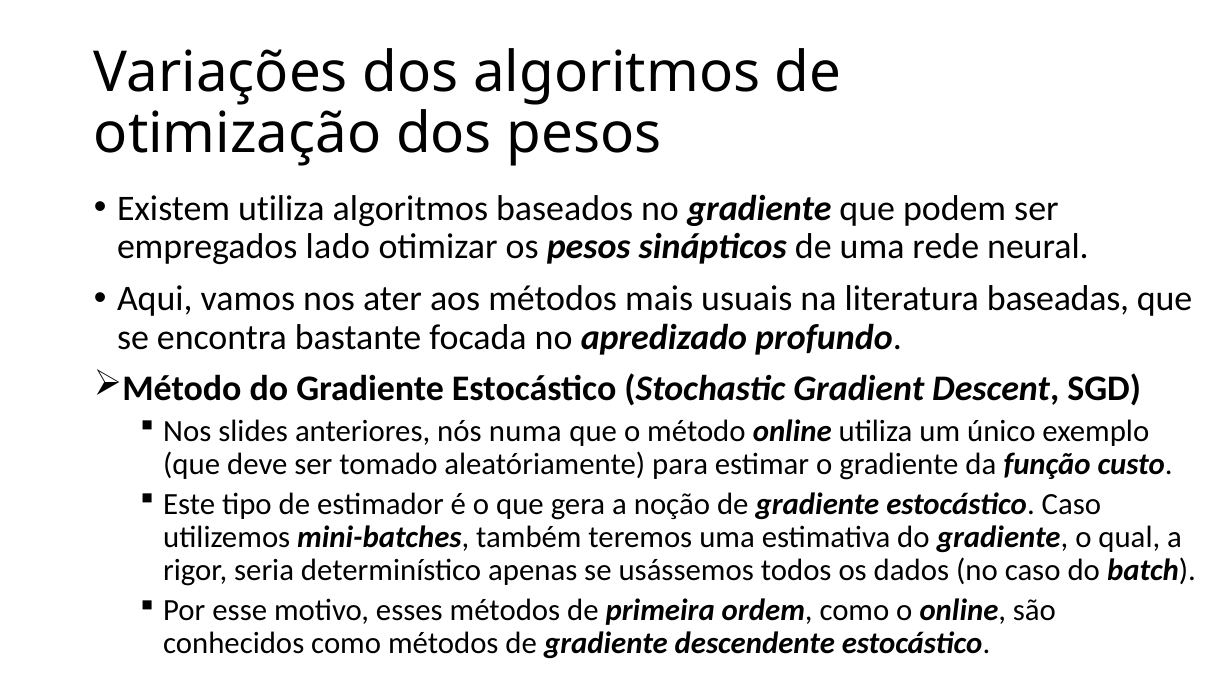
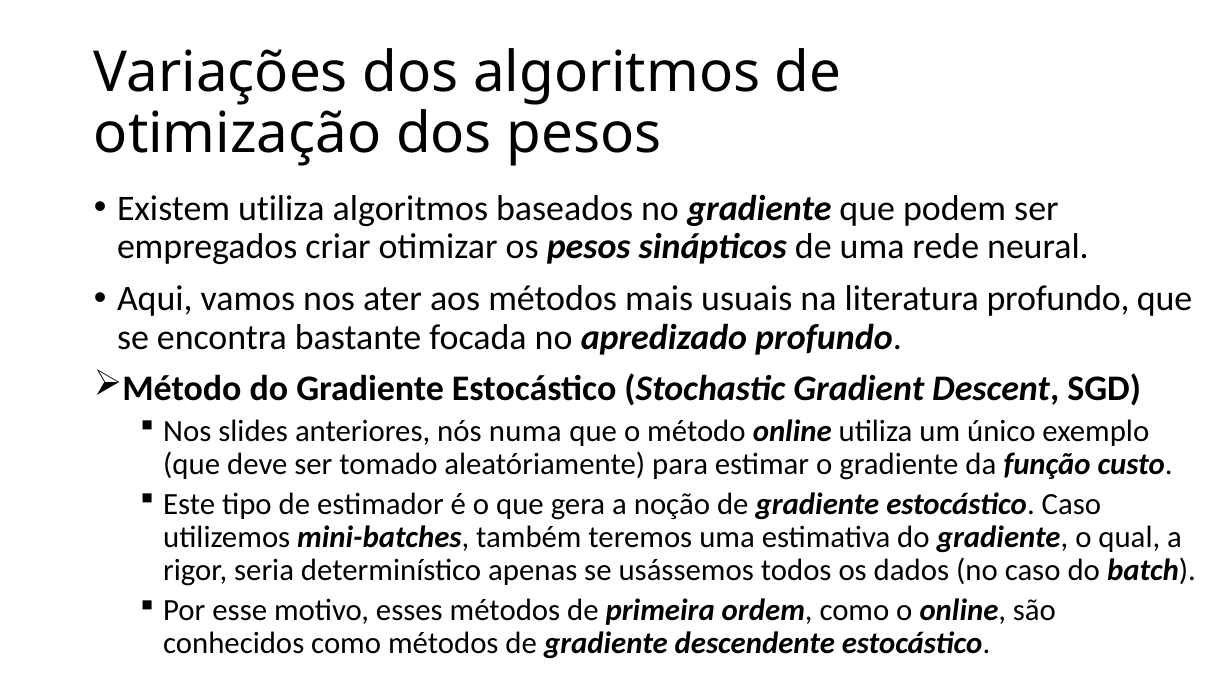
lado: lado -> criar (338, 247)
literatura baseadas: baseadas -> profundo (1058, 299)
